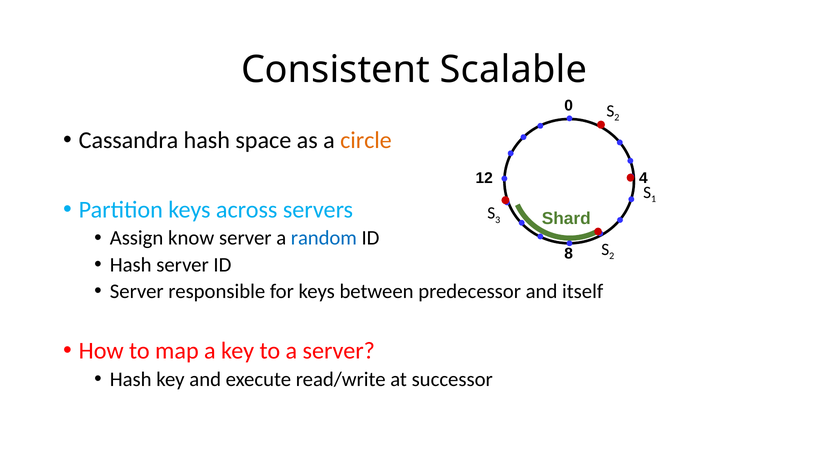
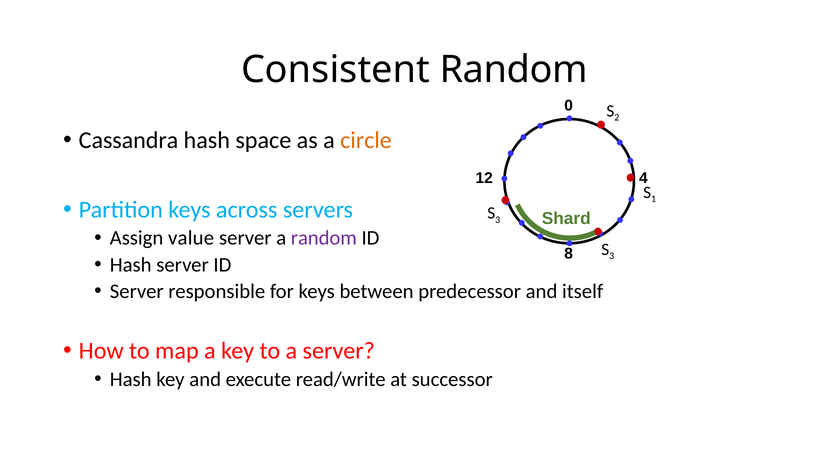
Consistent Scalable: Scalable -> Random (514, 70)
know: know -> value (191, 238)
random colour: blue -> purple (324, 238)
2: 2 -> 3 (612, 256)
